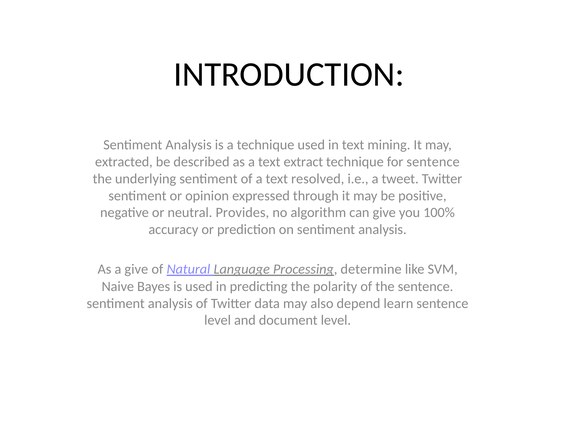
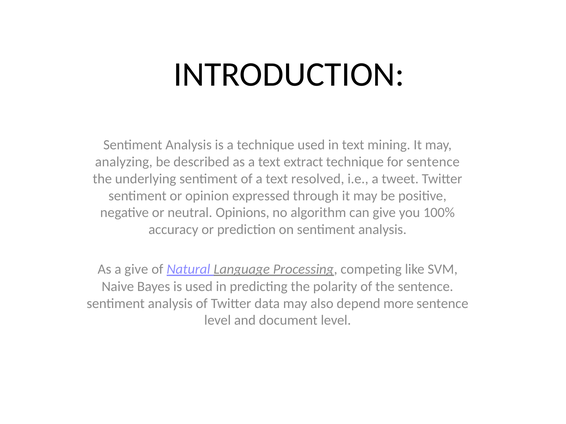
extracted: extracted -> analyzing (124, 162)
Provides: Provides -> Opinions (242, 213)
determine: determine -> competing (371, 269)
learn: learn -> more (399, 304)
